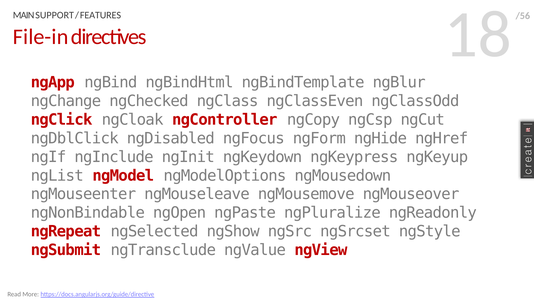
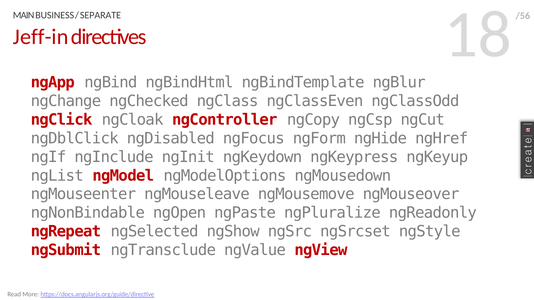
SUPPORT: SUPPORT -> BUSINESS (55, 15)
FEATURES: FEATURES -> SEPARATE (100, 15)
File-in: File-in -> Jeff-in (41, 37)
